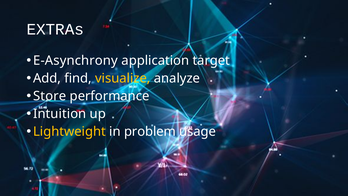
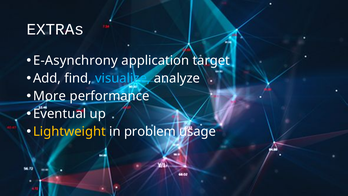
visualize colour: yellow -> light blue (123, 78)
Store: Store -> More (50, 96)
Intuition: Intuition -> Eventual (60, 114)
